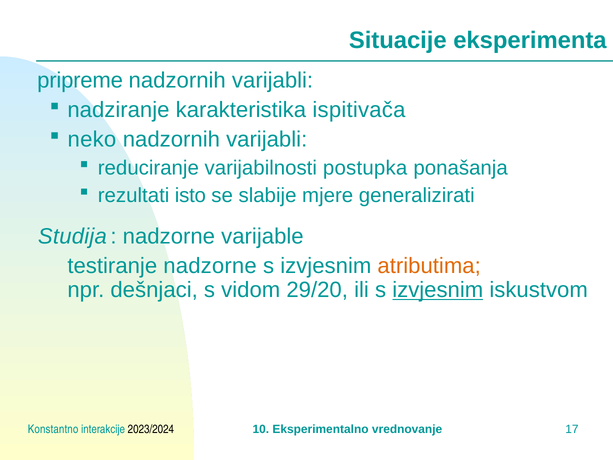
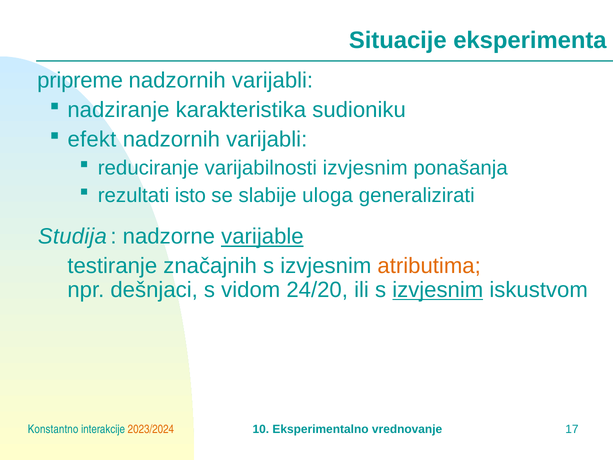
ispitivača: ispitivača -> sudioniku (359, 110)
neko: neko -> efekt (92, 139)
varijabilnosti postupka: postupka -> izvjesnim (365, 168)
mjere: mjere -> uloga (328, 195)
varijable underline: none -> present (262, 237)
testiranje nadzorne: nadzorne -> značajnih (210, 266)
29/20: 29/20 -> 24/20 (317, 290)
2023/2024 colour: black -> orange (151, 429)
